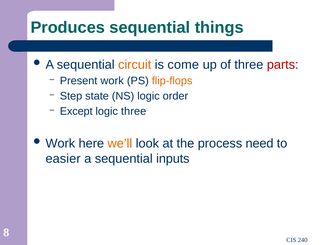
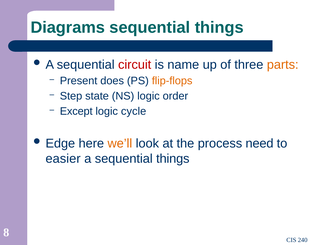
Produces: Produces -> Diagrams (68, 28)
circuit colour: orange -> red (135, 65)
come: come -> name (183, 65)
parts colour: red -> orange (283, 65)
Present work: work -> does (112, 81)
logic three: three -> cycle (134, 111)
Work: Work -> Edge (60, 143)
a sequential inputs: inputs -> things (173, 159)
